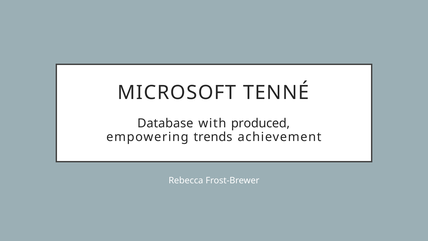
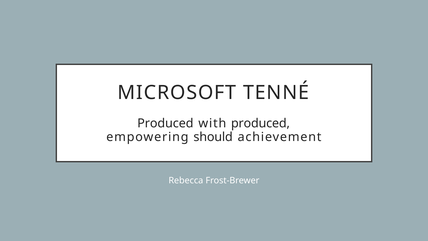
Database: Database -> Produced (165, 123)
trends: trends -> should (213, 137)
